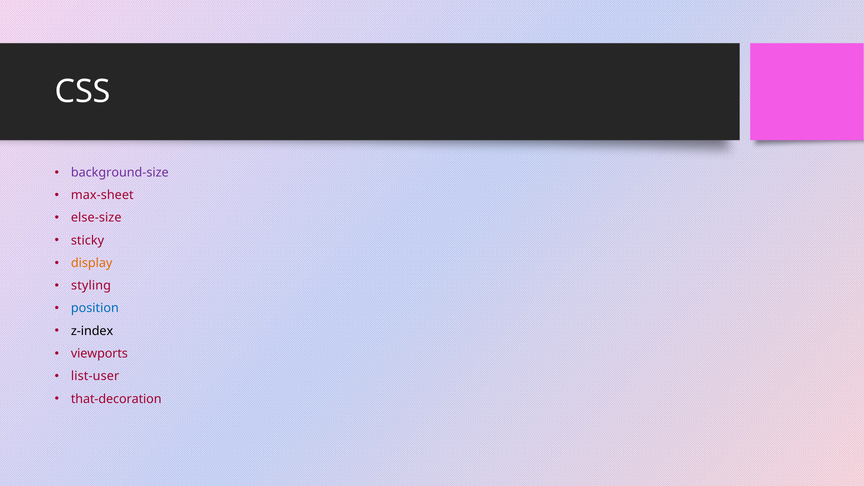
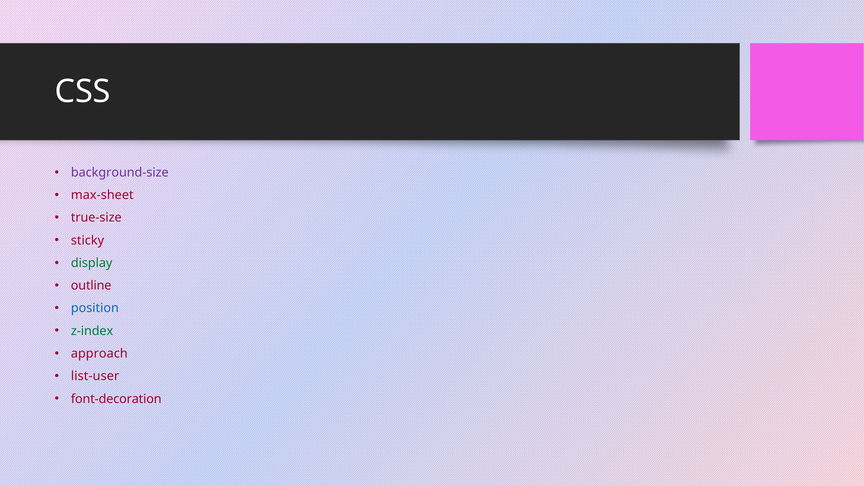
else-size: else-size -> true-size (96, 218)
display colour: orange -> green (92, 263)
styling: styling -> outline (91, 286)
z-index colour: black -> green (92, 331)
viewports: viewports -> approach (99, 354)
that-decoration: that-decoration -> font-decoration (116, 399)
